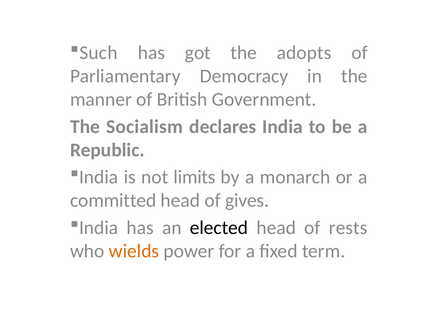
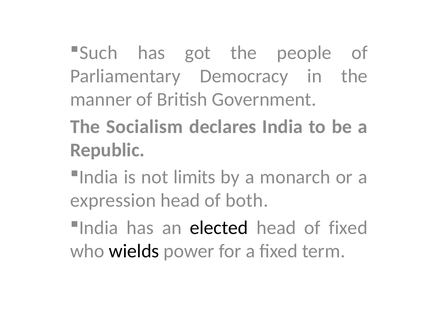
adopts: adopts -> people (304, 53)
committed: committed -> expression (113, 201)
gives: gives -> both (247, 201)
of rests: rests -> fixed (348, 228)
wields colour: orange -> black (134, 251)
